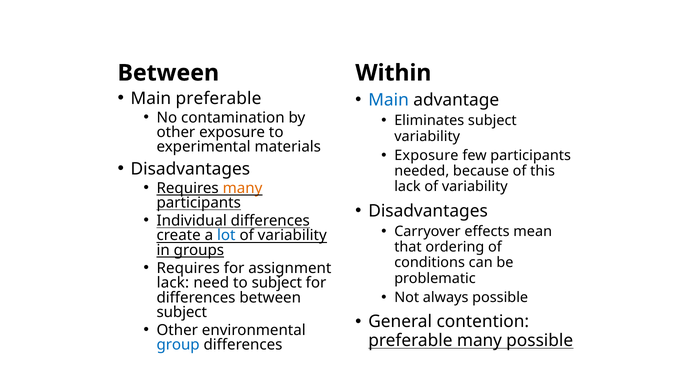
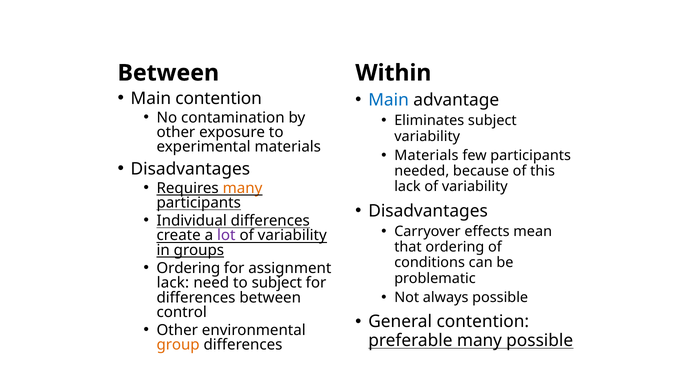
Main preferable: preferable -> contention (219, 99)
Exposure: Exposure -> Materials (426, 156)
lot colour: blue -> purple (226, 236)
Requires: Requires -> Ordering (188, 268)
subject: subject -> control (182, 312)
group colour: blue -> orange (178, 345)
